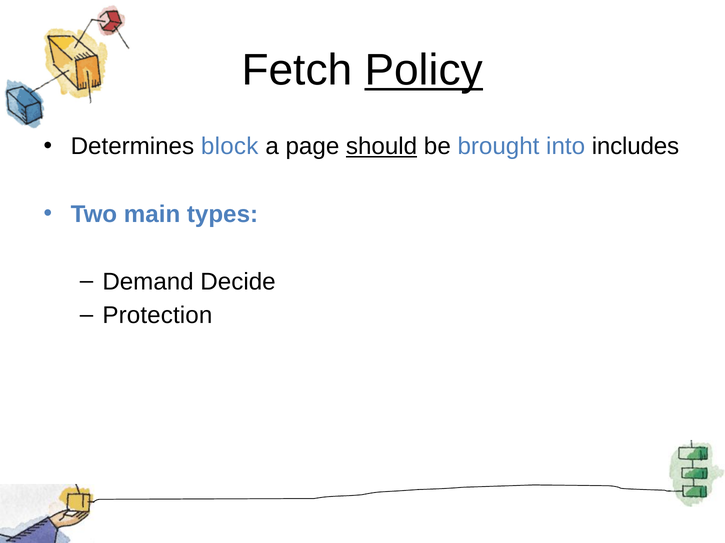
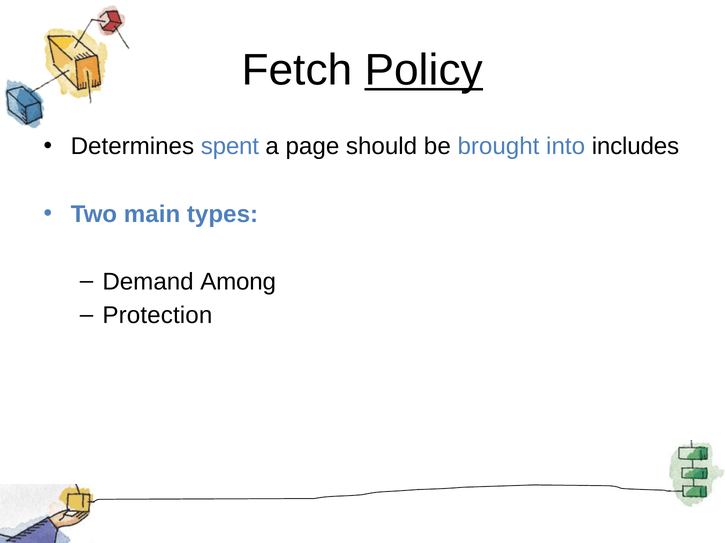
block: block -> spent (230, 147)
should underline: present -> none (382, 147)
Decide: Decide -> Among (238, 282)
